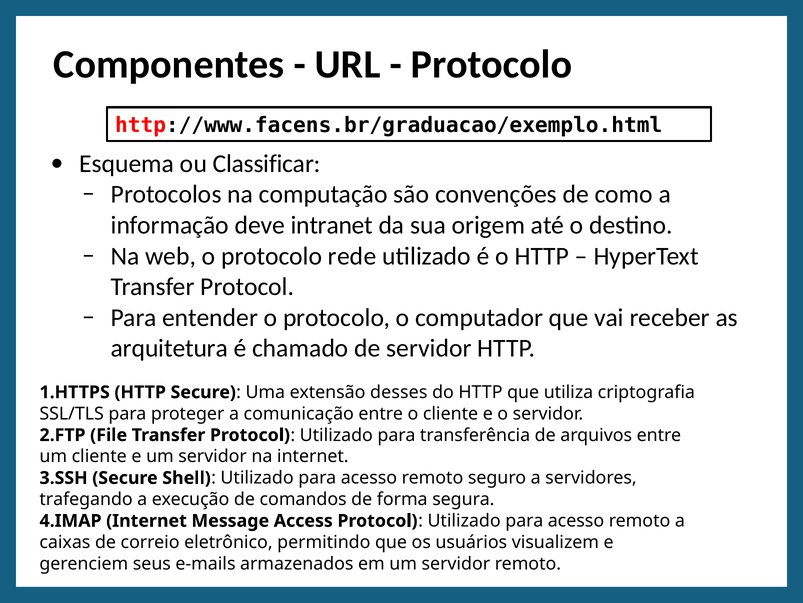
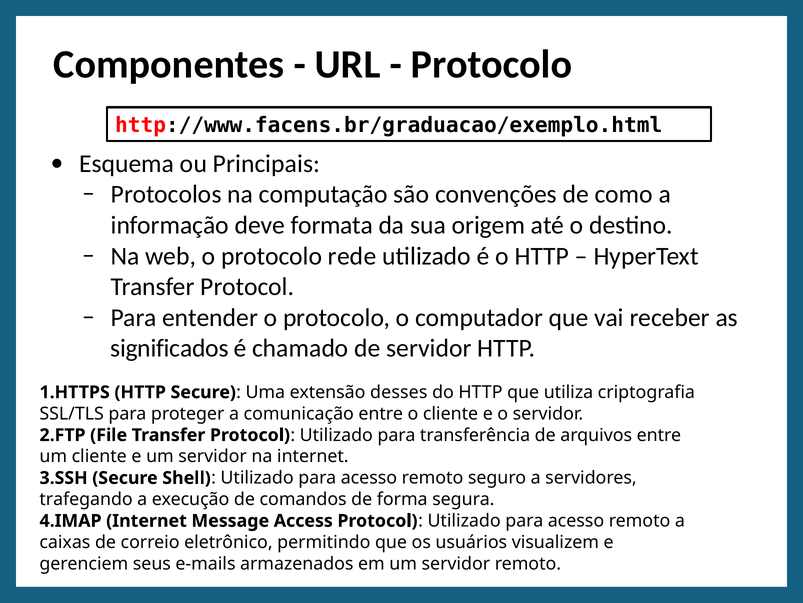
Classificar: Classificar -> Principais (267, 163)
intranet: intranet -> formata (332, 225)
arquitetura: arquitetura -> significados (169, 348)
